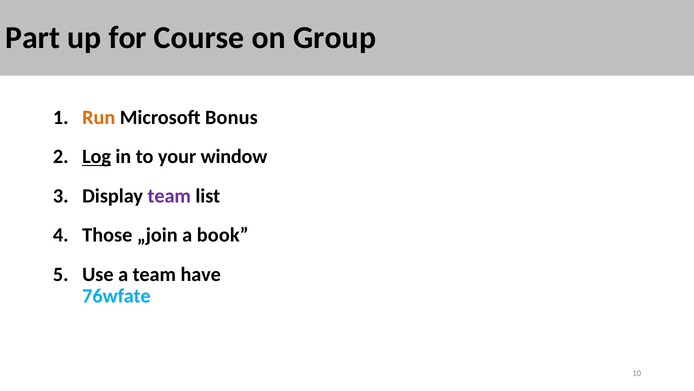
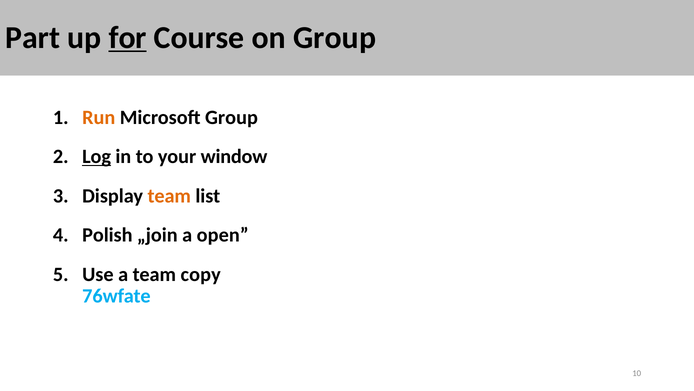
for underline: none -> present (128, 38)
Microsoft Bonus: Bonus -> Group (231, 117)
team colour: purple -> orange (169, 196)
Those: Those -> Polish (107, 235)
book: book -> open (223, 235)
have: have -> copy (201, 274)
